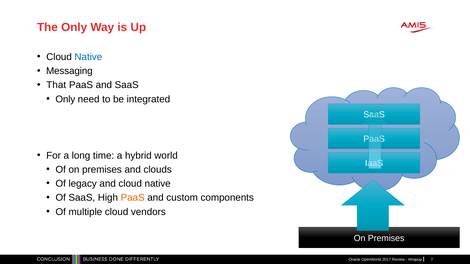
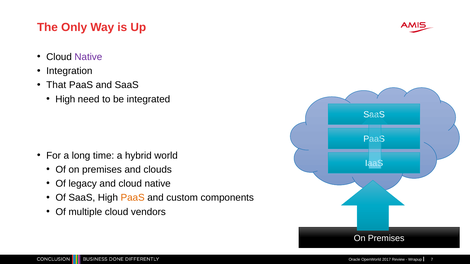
Native colour: blue -> purple (88, 57)
Messaging: Messaging -> Integration (69, 71)
Only: Only -> High (65, 99)
